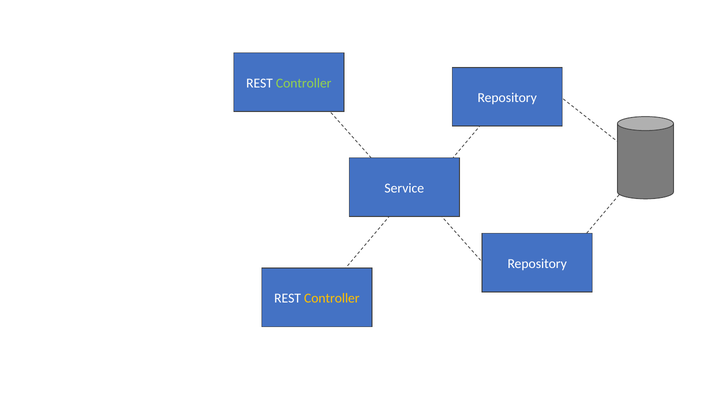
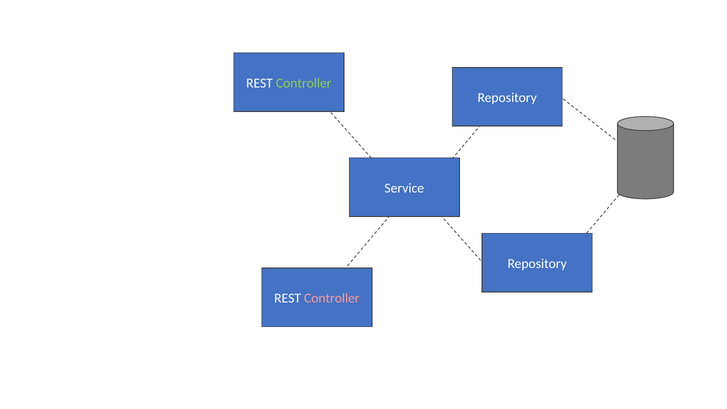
Controller colour: yellow -> pink (332, 298)
